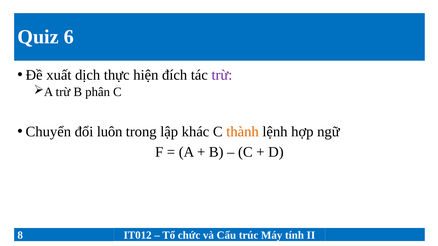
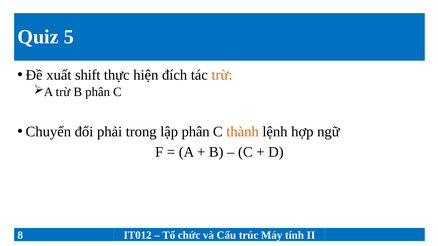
6: 6 -> 5 (69, 37)
dịch: dịch -> shift (88, 75)
trừ colour: purple -> orange (222, 75)
luôn: luôn -> phải (110, 132)
lập khác: khác -> phân (196, 132)
